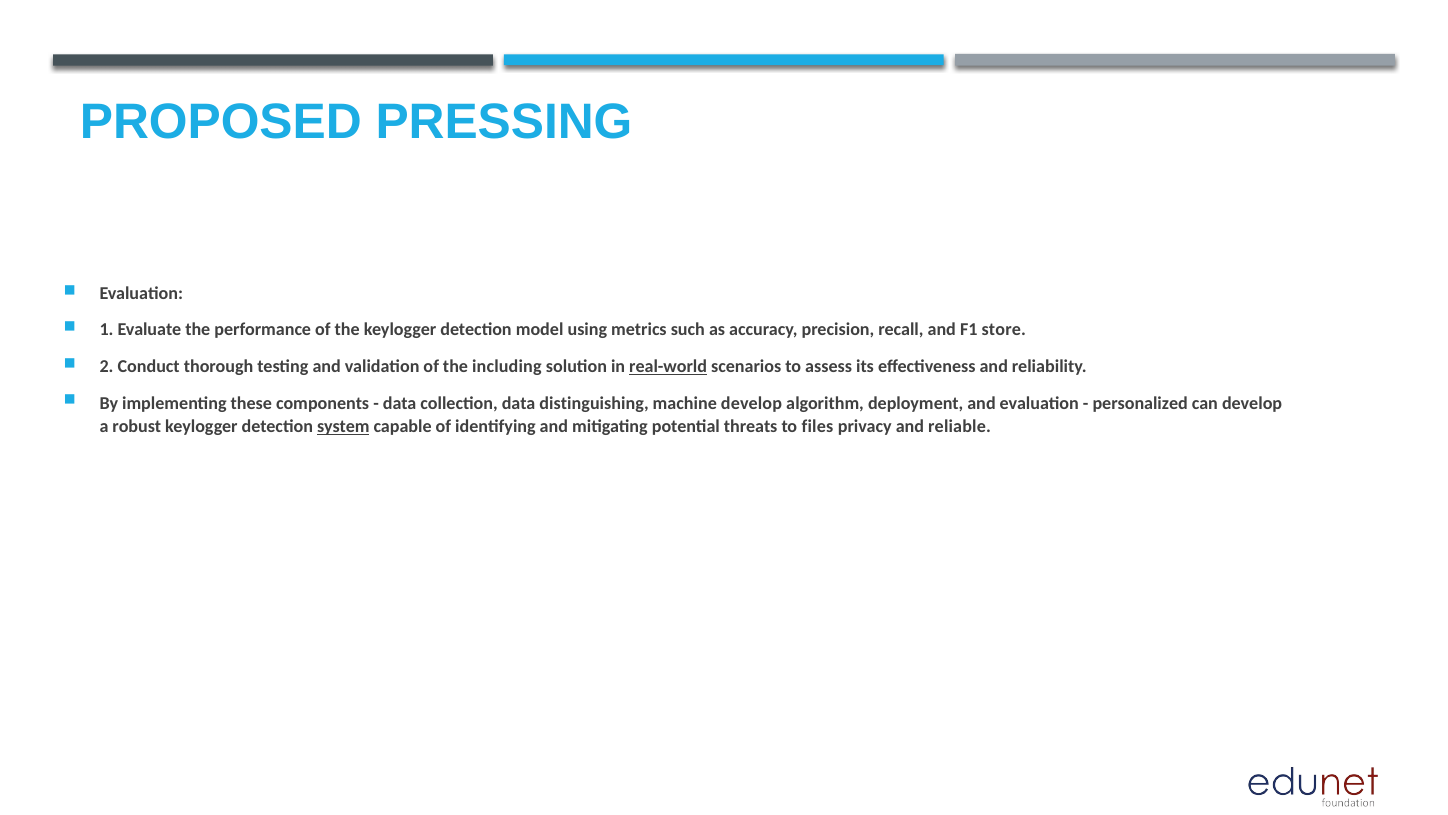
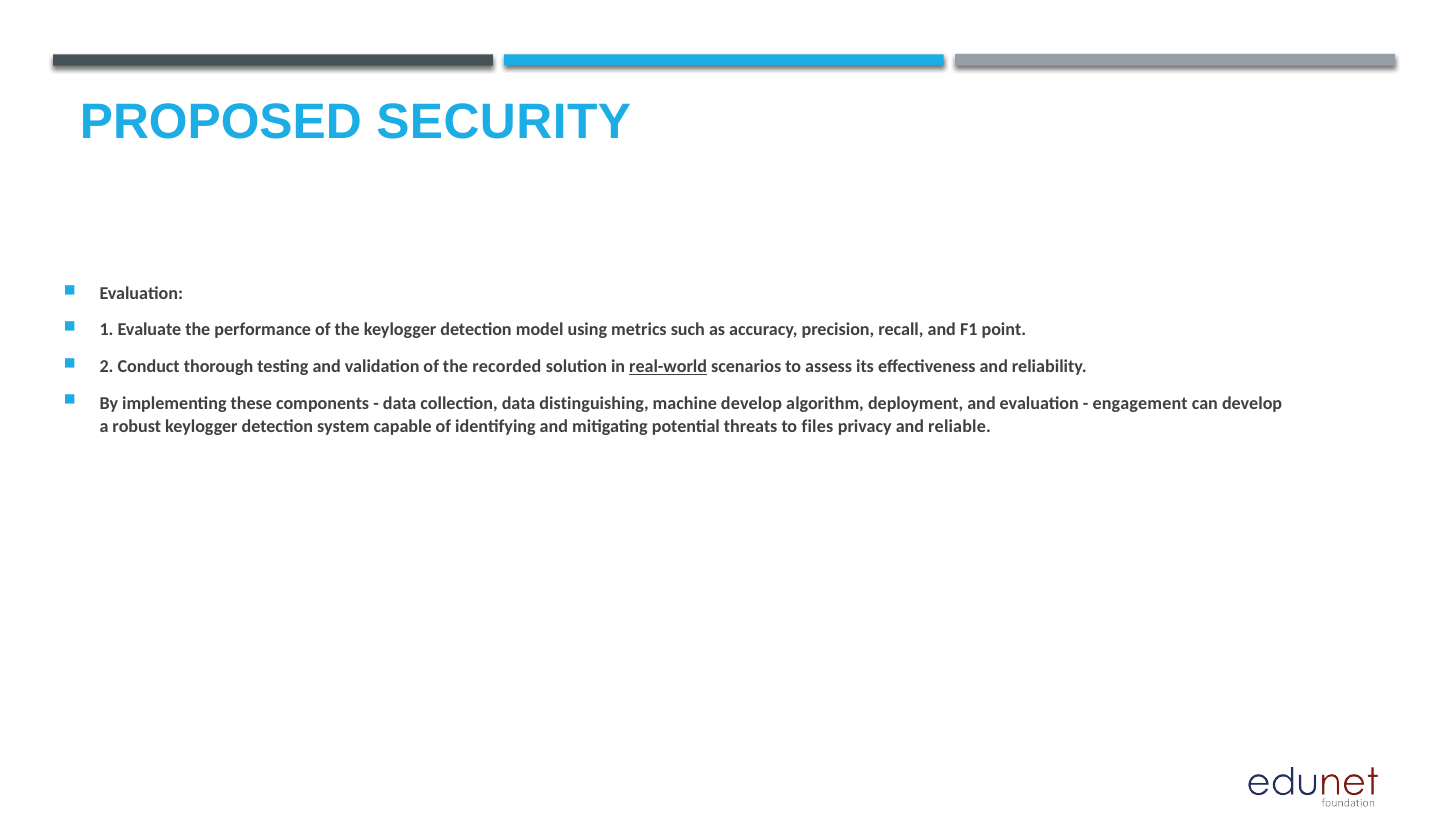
PRESSING: PRESSING -> SECURITY (504, 122)
store: store -> point (1004, 330)
including: including -> recorded (507, 366)
personalized: personalized -> engagement (1140, 403)
system underline: present -> none (343, 427)
